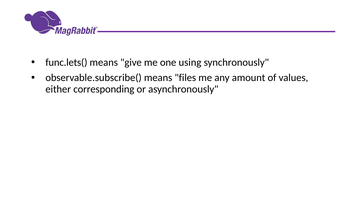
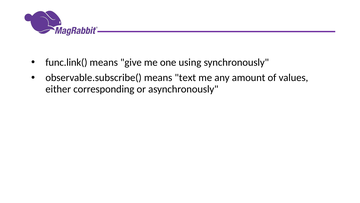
func.lets(: func.lets( -> func.link( (66, 62)
files: files -> text (185, 78)
